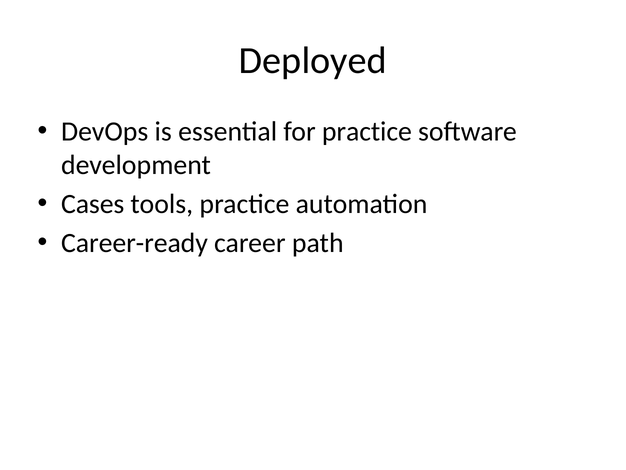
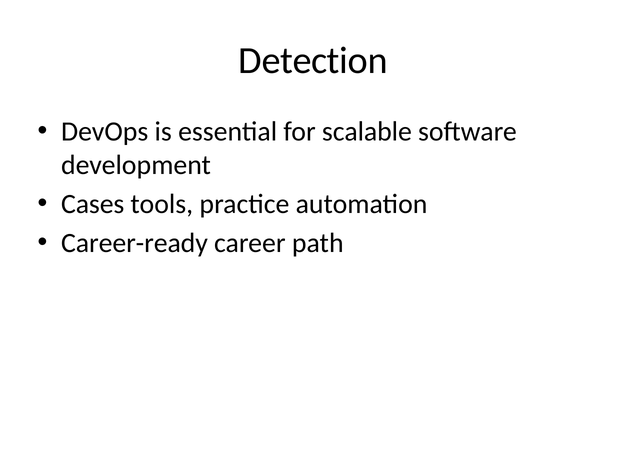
Deployed: Deployed -> Detection (313, 61)
for practice: practice -> scalable (367, 131)
